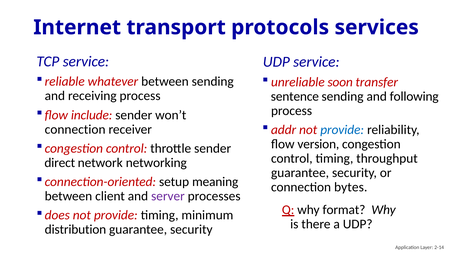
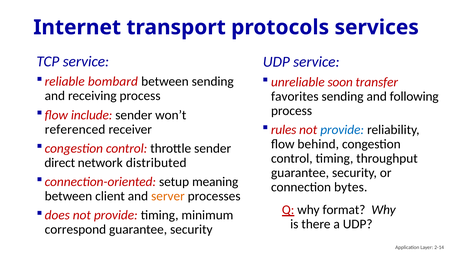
whatever: whatever -> bombard (113, 82)
sentence: sentence -> favorites (295, 97)
addr: addr -> rules (284, 130)
connection: connection -> referenced (75, 130)
version: version -> behind (318, 144)
networking: networking -> distributed (156, 163)
server colour: purple -> orange (168, 197)
distribution: distribution -> correspond (75, 230)
